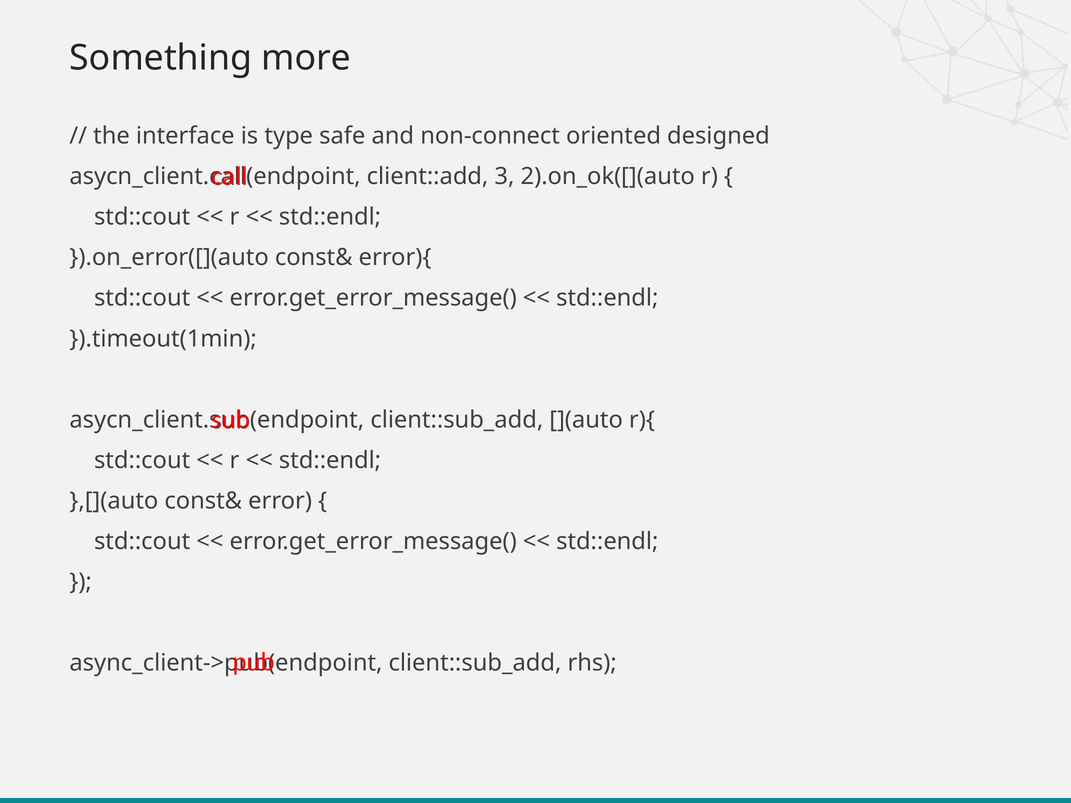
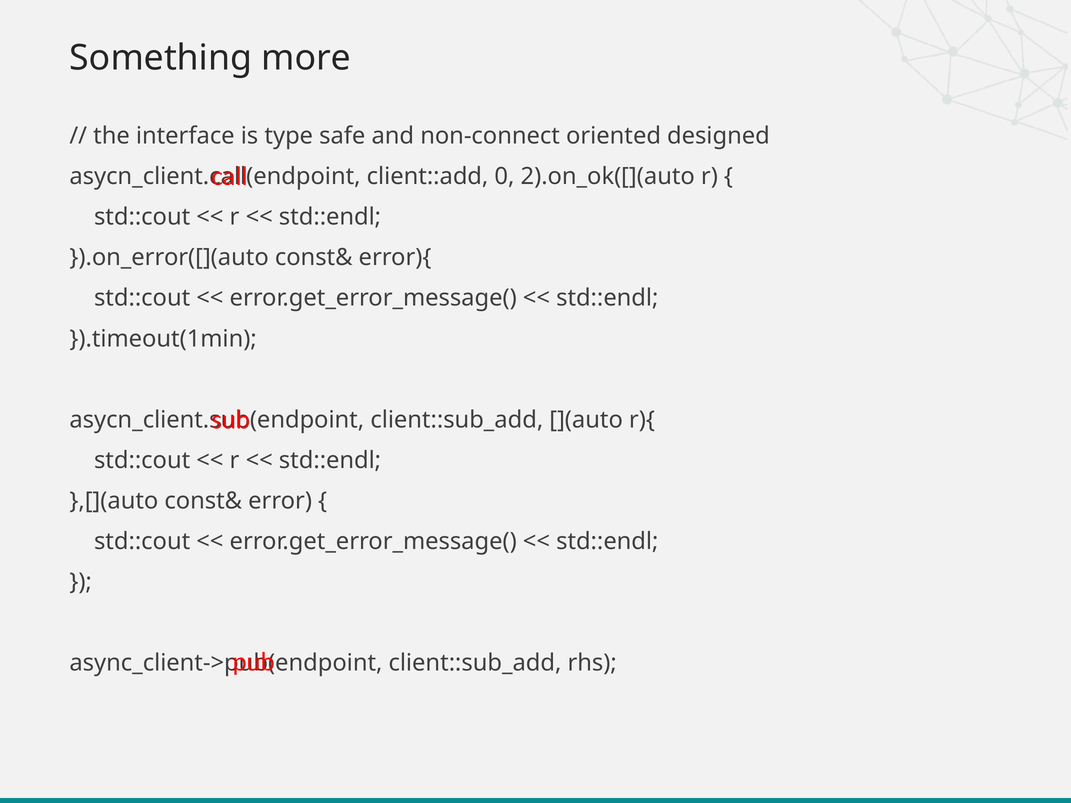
3: 3 -> 0 (504, 177)
